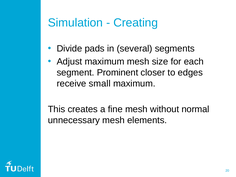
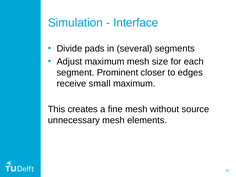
Creating: Creating -> Interface (136, 23)
normal: normal -> source (195, 109)
